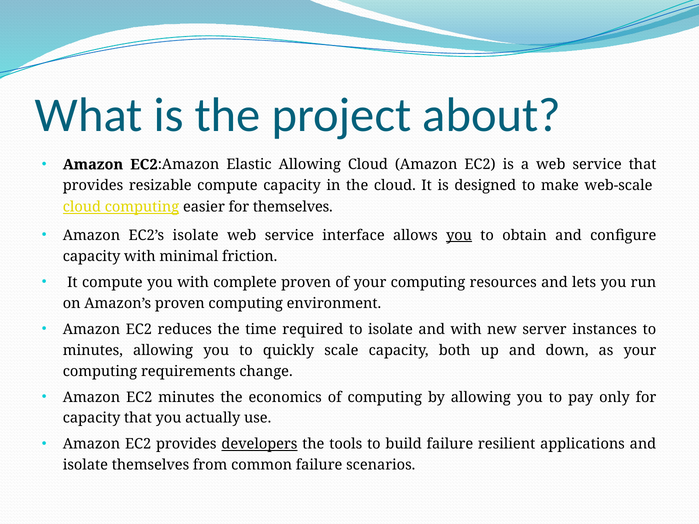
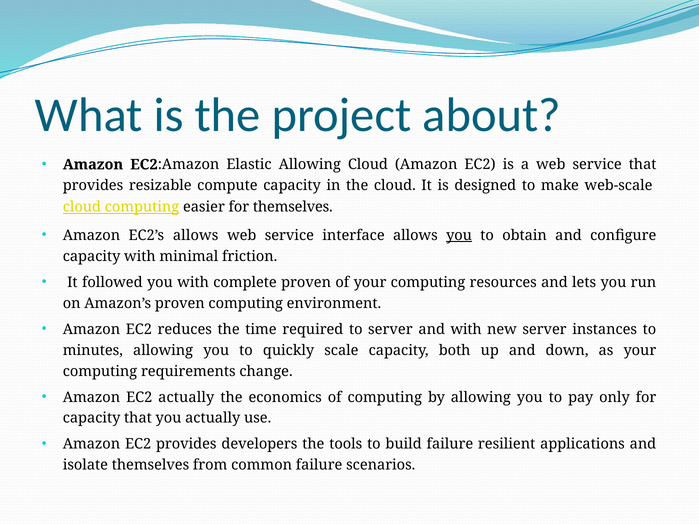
EC2’s isolate: isolate -> allows (196, 235)
It compute: compute -> followed (112, 282)
to isolate: isolate -> server (390, 329)
EC2 minutes: minutes -> actually (186, 397)
developers underline: present -> none (259, 444)
